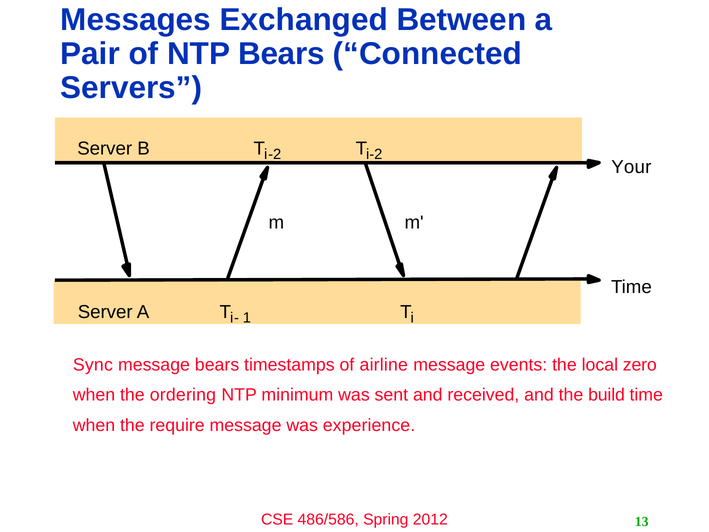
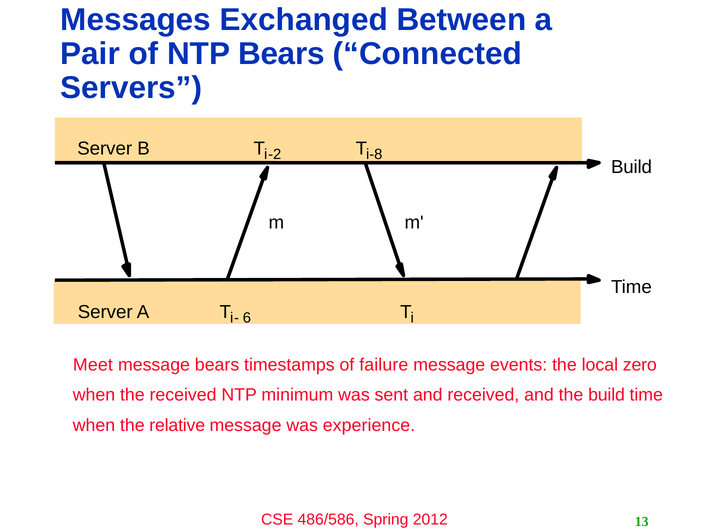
i-2: i-2 -> i-8 (374, 154)
Your: Your -> Build (632, 167)
1: 1 -> 6 (247, 318)
Sync: Sync -> Meet (93, 365)
airline: airline -> failure (384, 365)
the ordering: ordering -> received (183, 395)
require: require -> relative (177, 425)
